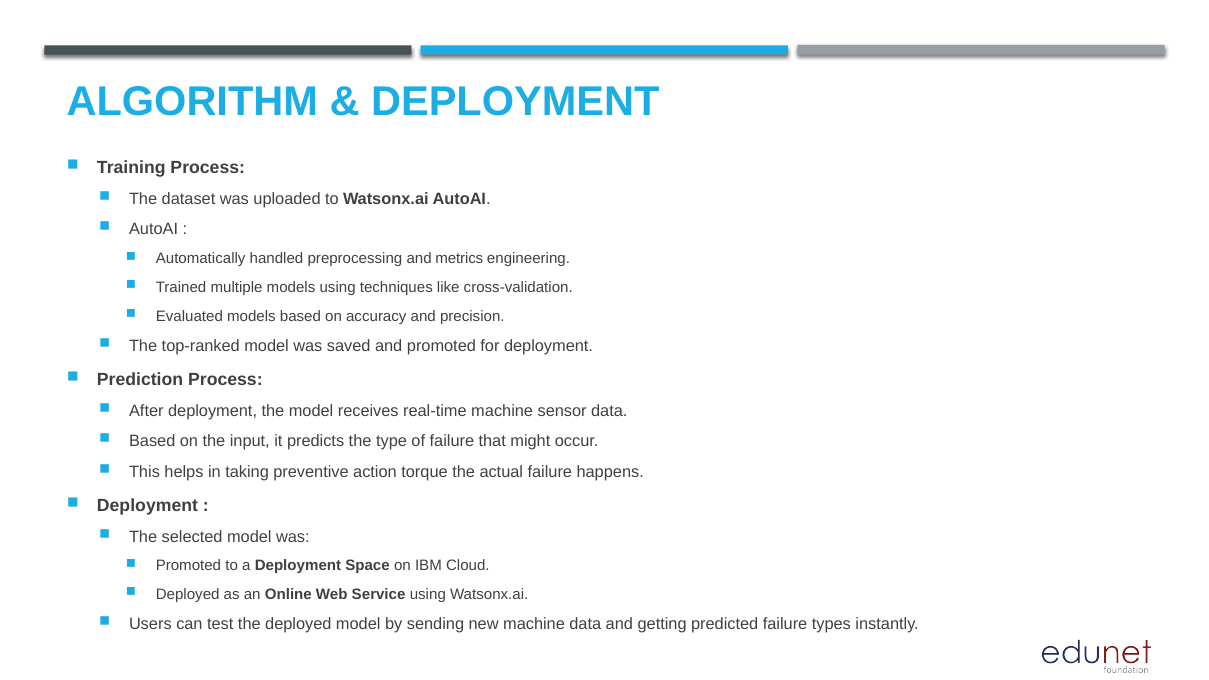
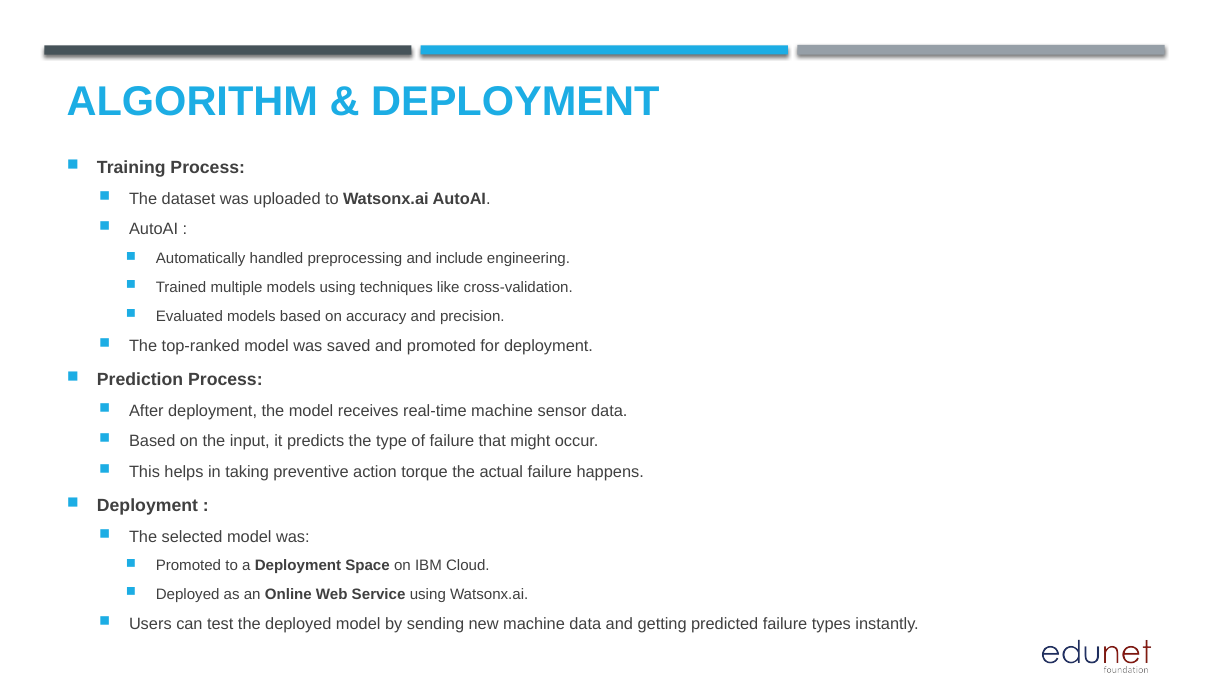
metrics: metrics -> include (459, 259)
